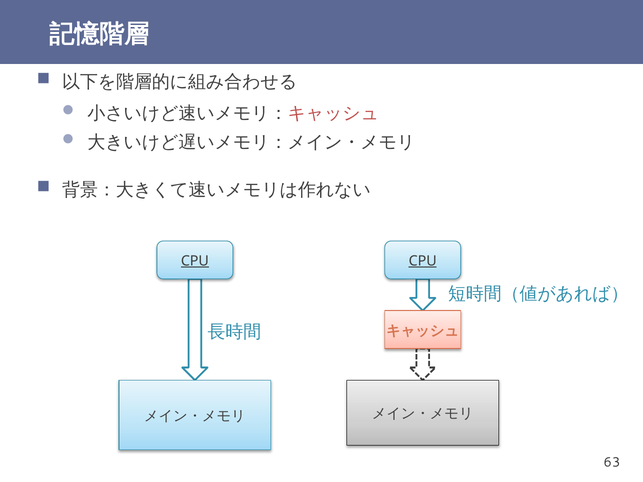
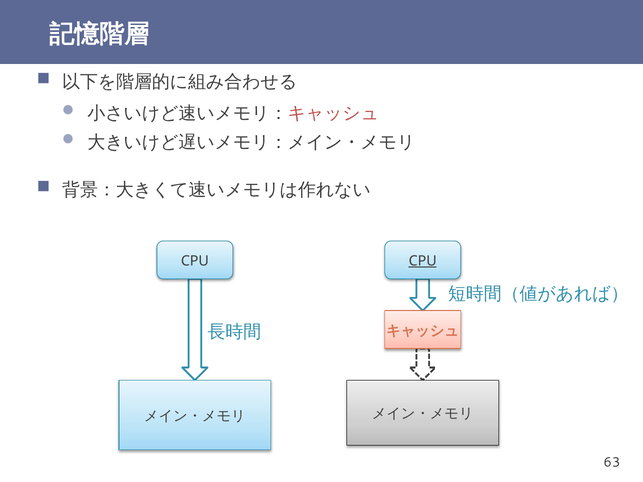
CPU underline: present -> none (195, 261)
